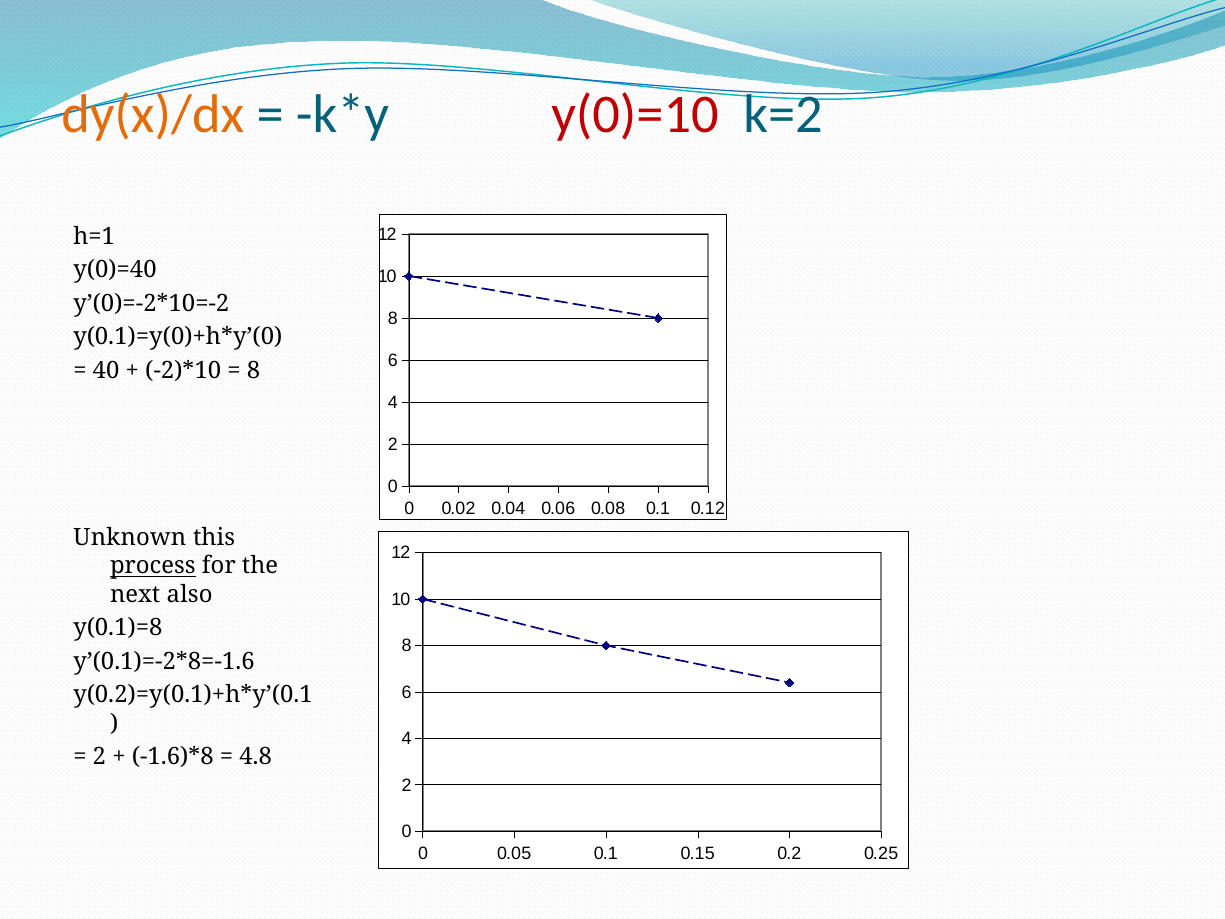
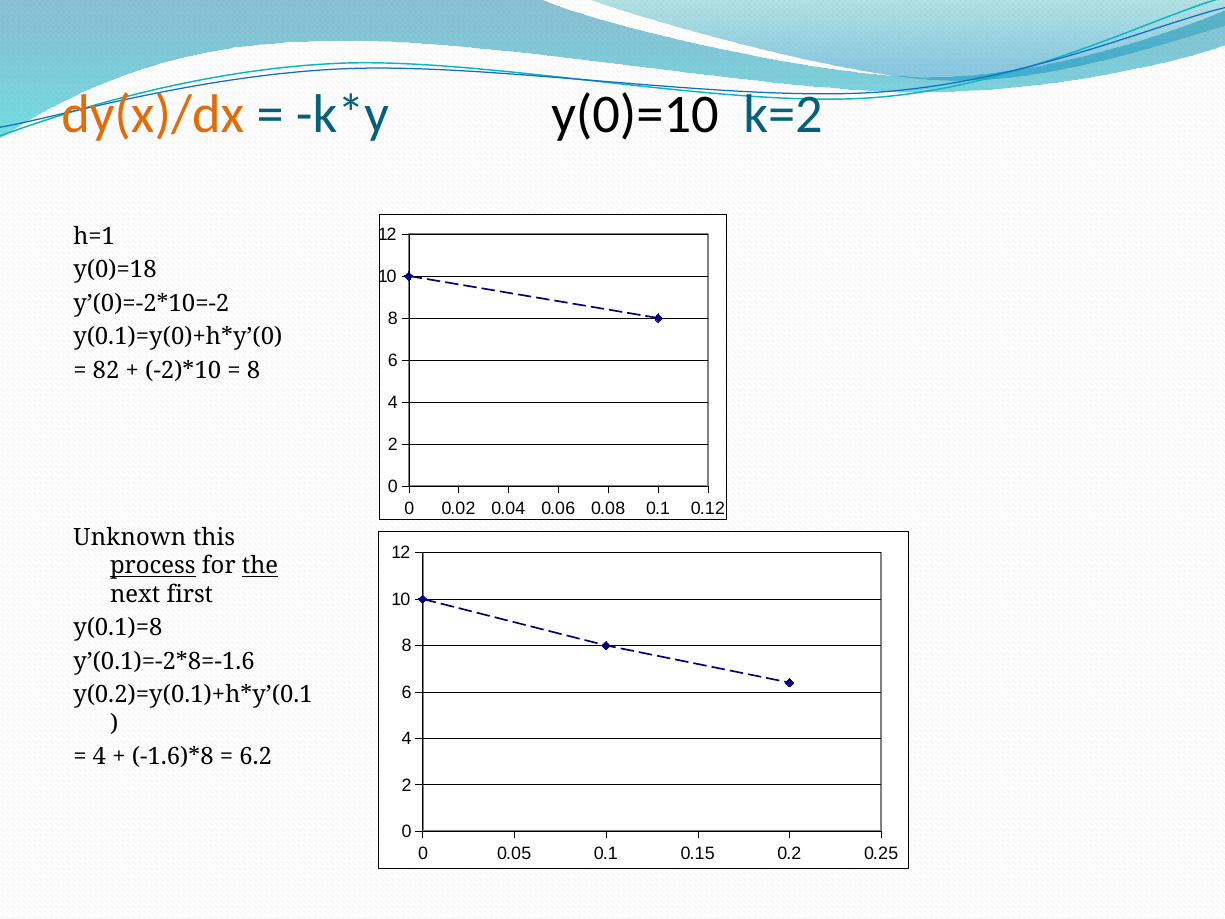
y(0)=10 colour: red -> black (635, 114)
y(0)=40: y(0)=40 -> y(0)=18 (115, 270)
40: 40 -> 82 (106, 370)
the underline: none -> present (260, 566)
also: also -> first (190, 595)
2: 2 -> 4 (99, 757)
4.8: 4.8 -> 6.2 (256, 757)
